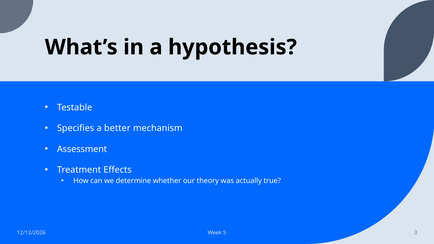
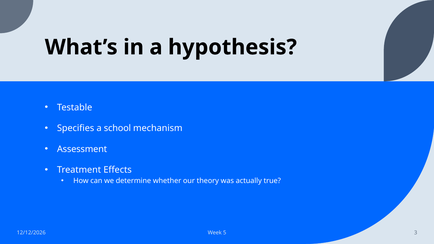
better: better -> school (117, 128)
